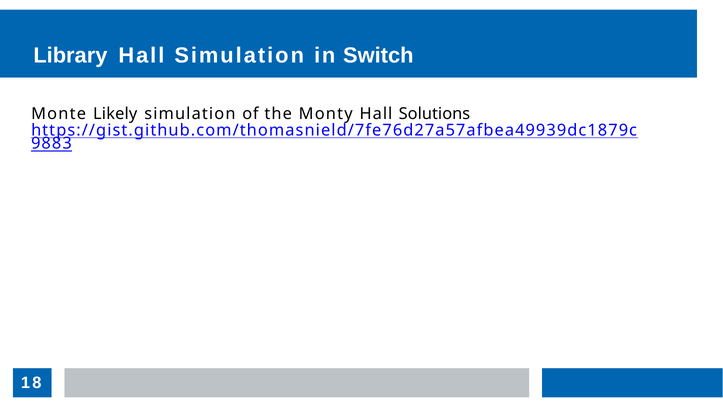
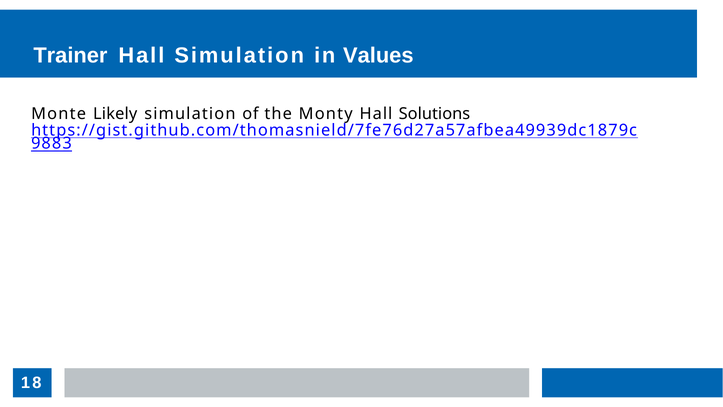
Library: Library -> Trainer (70, 55)
Switch: Switch -> Values (378, 55)
